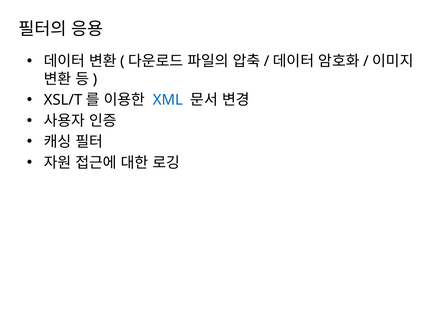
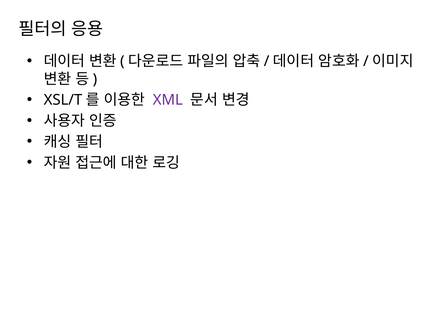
XML colour: blue -> purple (168, 100)
